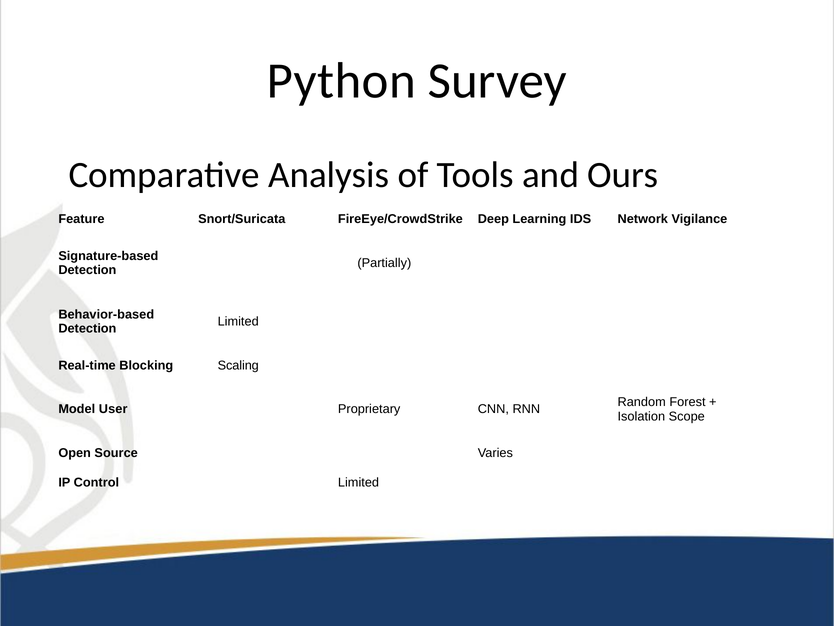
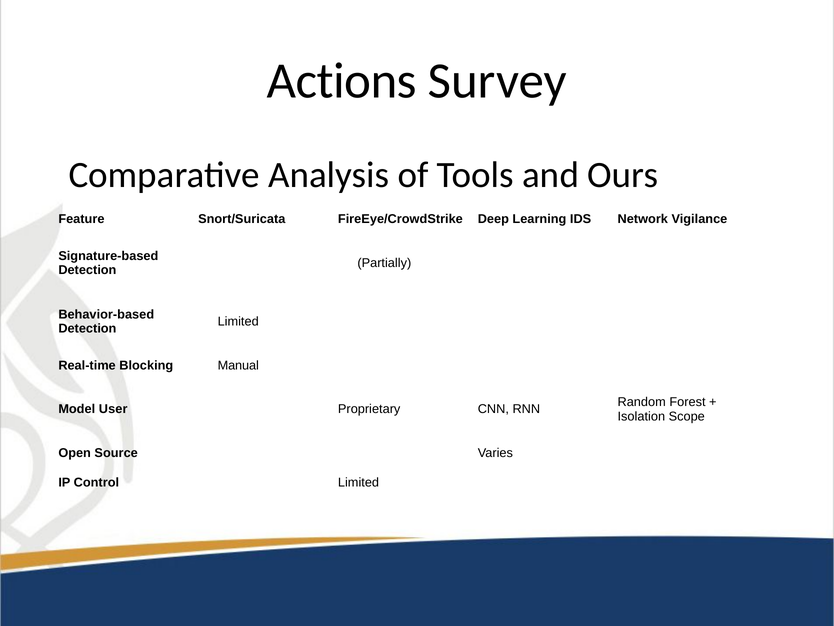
Python: Python -> Actions (342, 81)
Scaling: Scaling -> Manual (238, 365)
